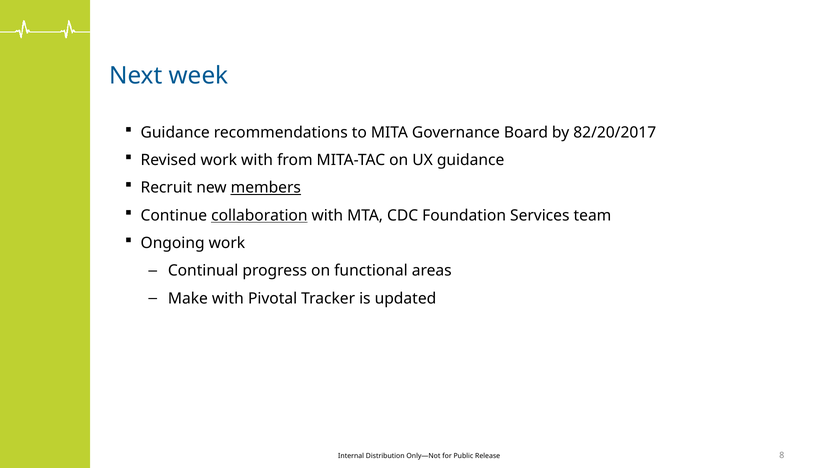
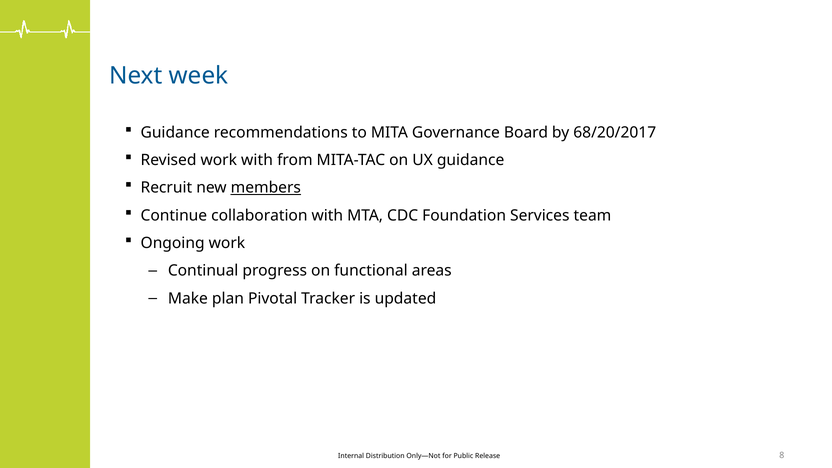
82/20/2017: 82/20/2017 -> 68/20/2017 (615, 133)
collaboration underline: present -> none (259, 216)
Make with: with -> plan (228, 298)
